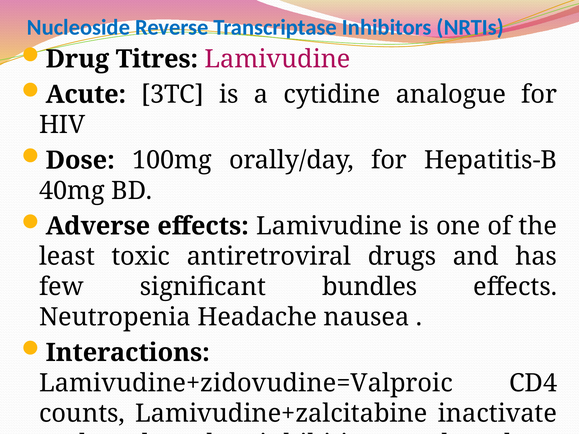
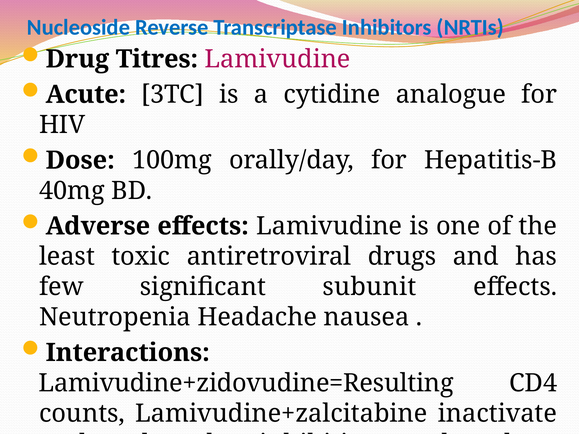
bundles: bundles -> subunit (369, 287)
Lamivudine+zidovudine=Valproic: Lamivudine+zidovudine=Valproic -> Lamivudine+zidovudine=Resulting (246, 383)
